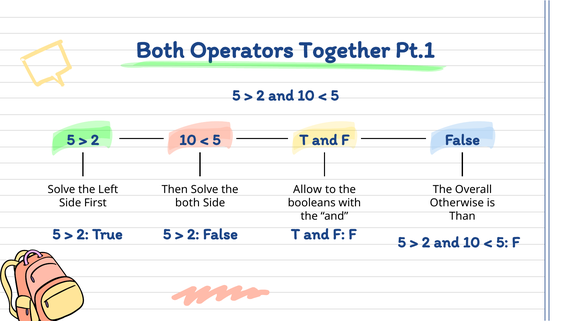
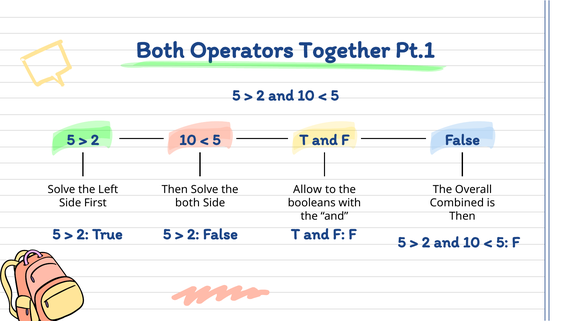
Otherwise: Otherwise -> Combined (457, 203)
Than: Than -> Then (462, 216)
